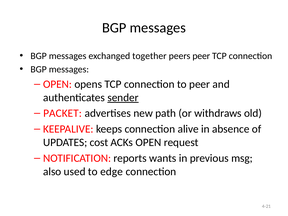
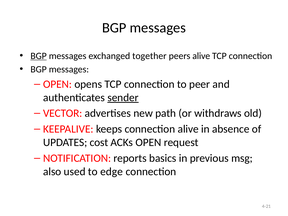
BGP underline: none -> present (39, 56)
peers peer: peer -> alive (201, 56)
PACKET: PACKET -> VECTOR (63, 113)
wants: wants -> basics (163, 158)
